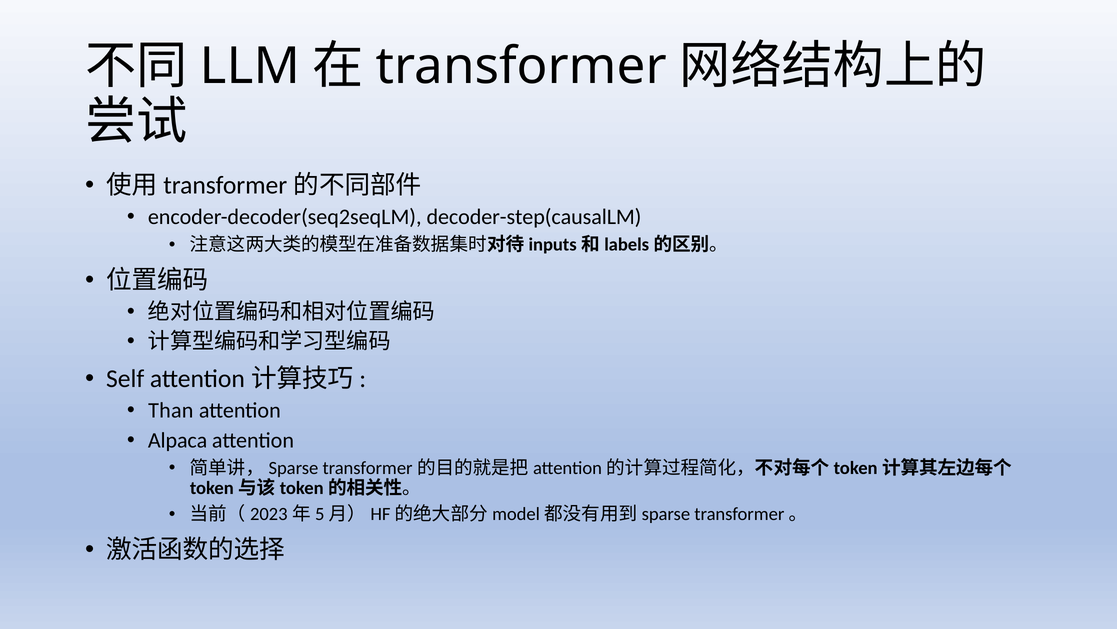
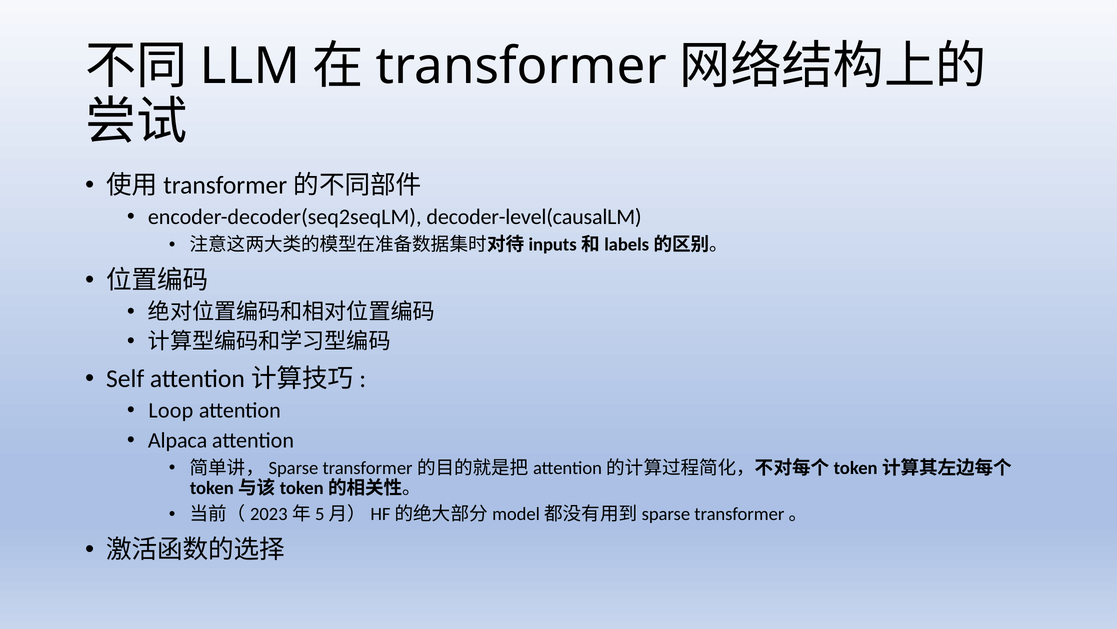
decoder-step(causalLM: decoder-step(causalLM -> decoder-level(causalLM (534, 217)
Than: Than -> Loop (171, 410)
